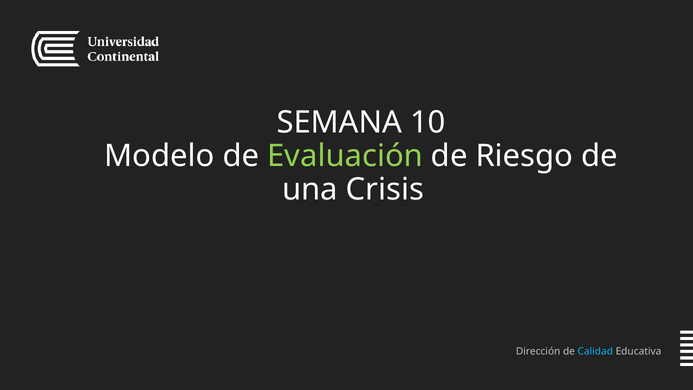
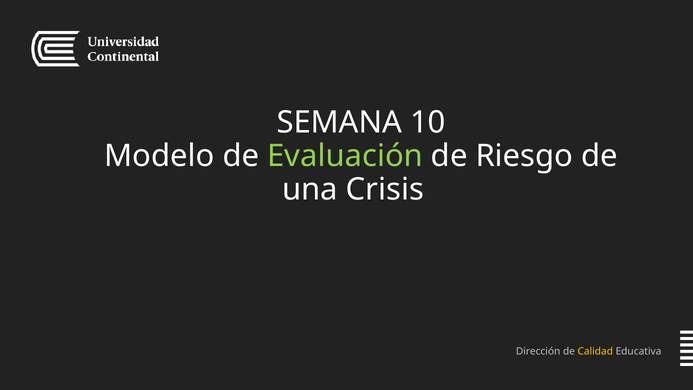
Calidad colour: light blue -> yellow (595, 351)
